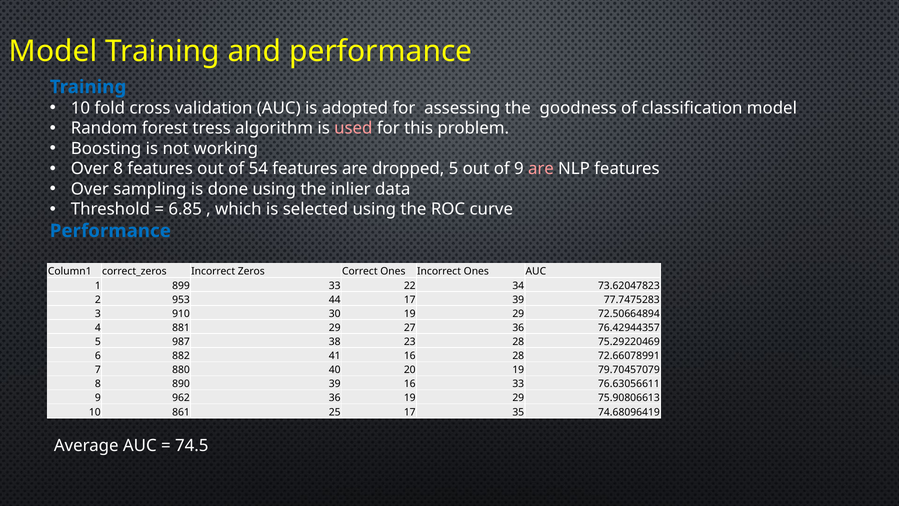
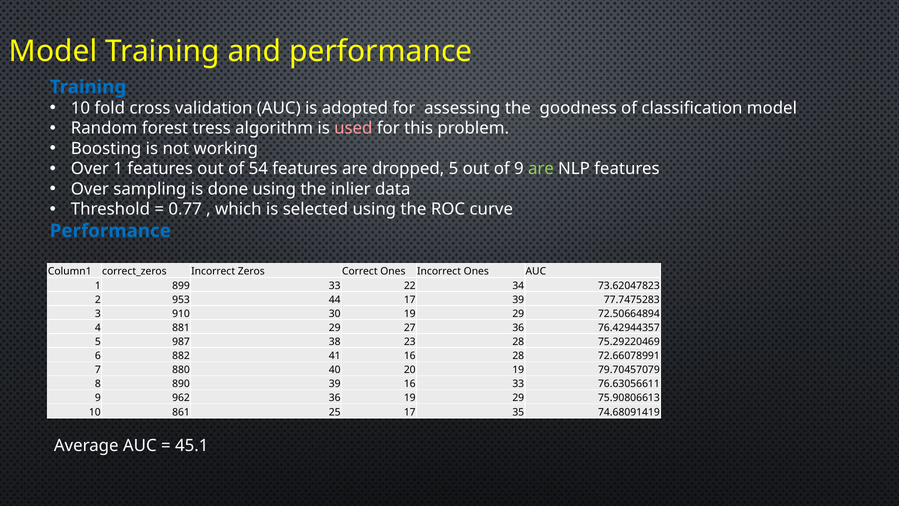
Over 8: 8 -> 1 (118, 169)
are colour: pink -> light green (541, 169)
6.85: 6.85 -> 0.77 (185, 209)
74.68096419: 74.68096419 -> 74.68091419 (629, 412)
74.5: 74.5 -> 45.1 (192, 445)
